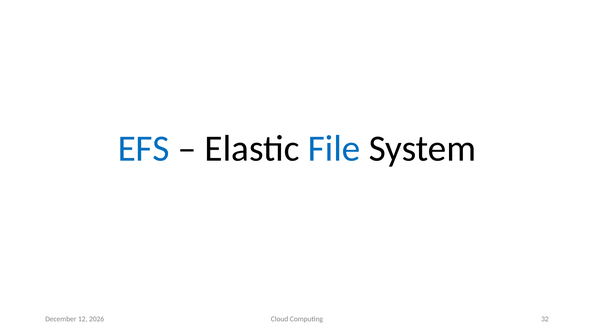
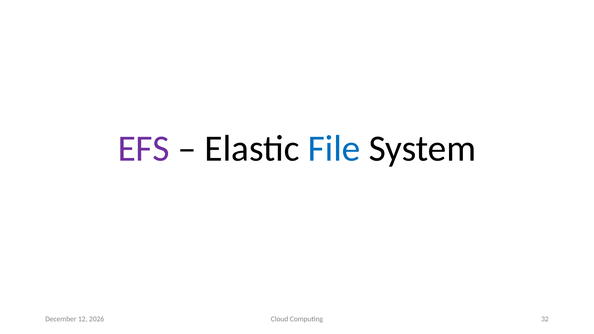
EFS colour: blue -> purple (144, 148)
